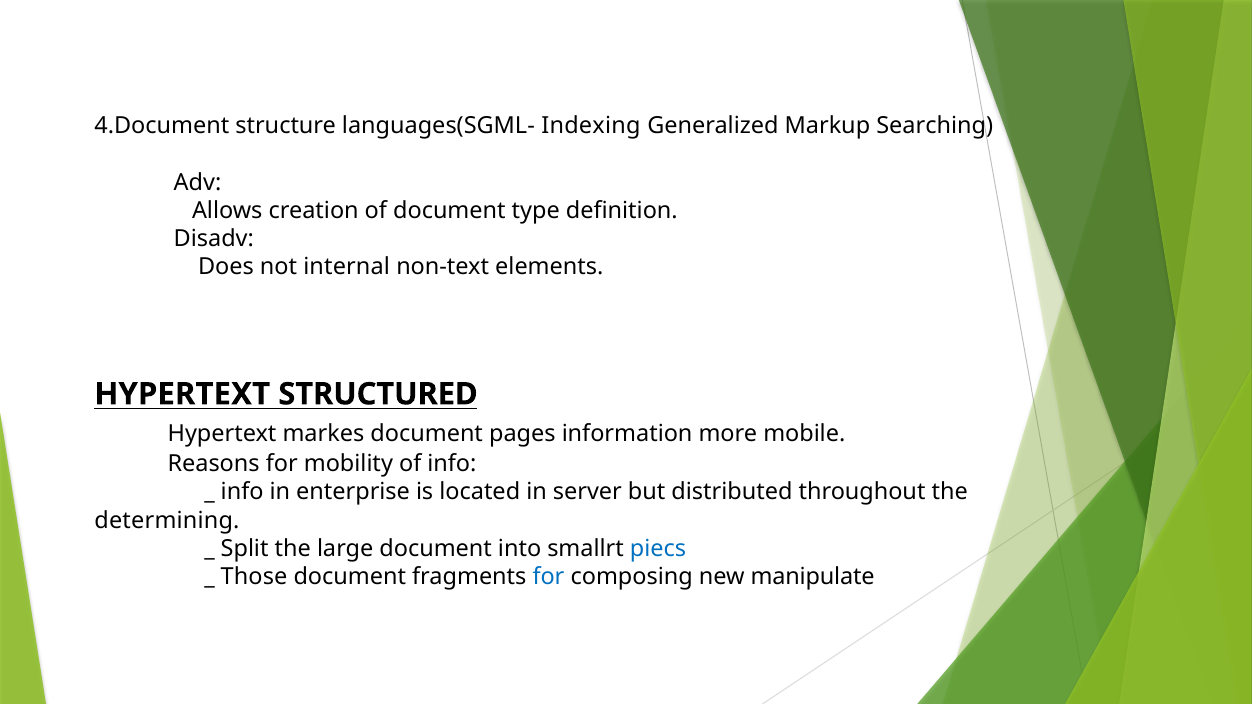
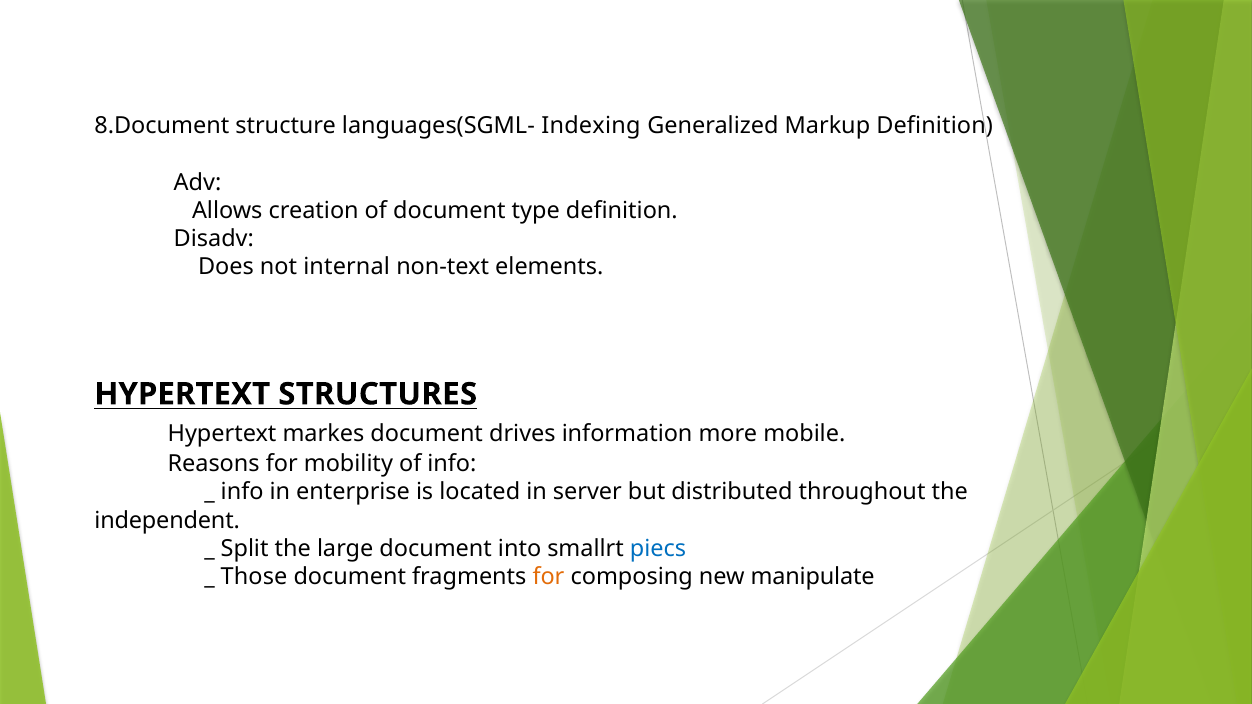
4.Document: 4.Document -> 8.Document (162, 126)
Markup Searching: Searching -> Definition (935, 126)
STRUCTURED: STRUCTURED -> STRUCTURES (378, 394)
pages: pages -> drives (522, 434)
determining: determining -> independent (167, 520)
for colour: blue -> orange (548, 577)
